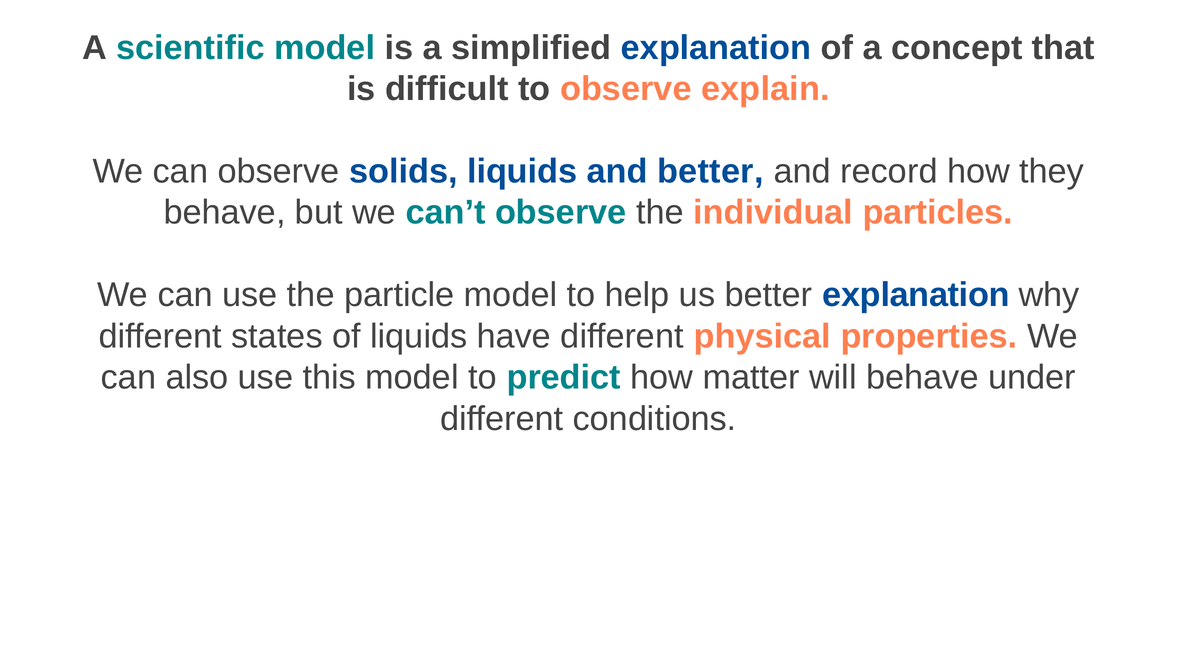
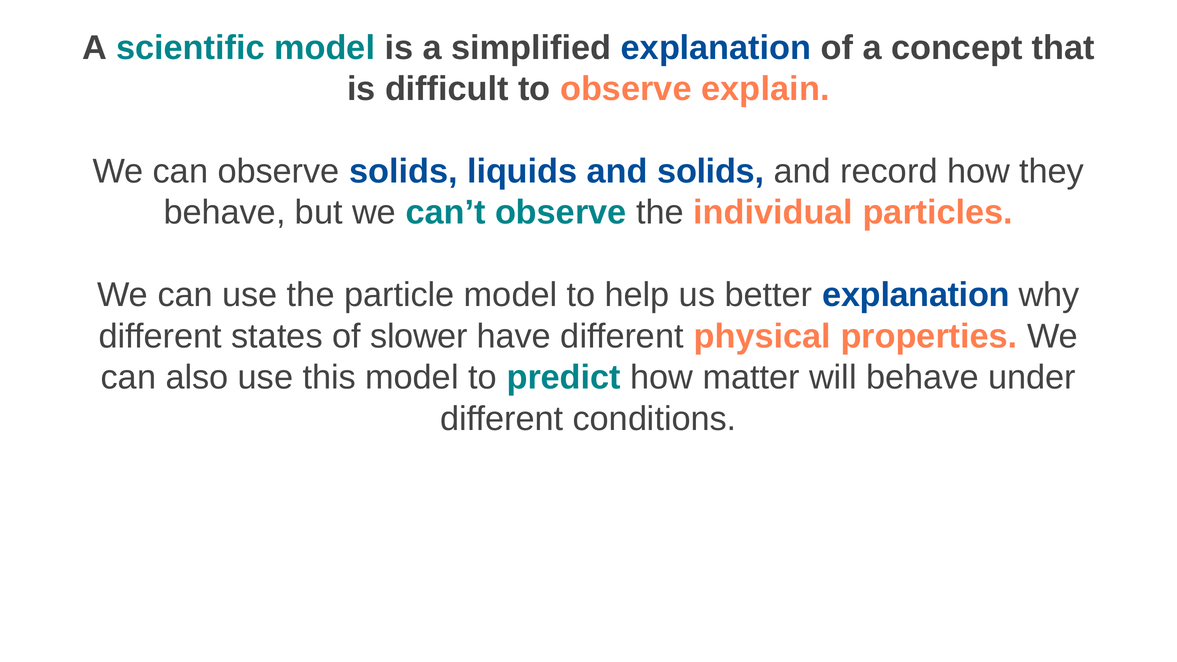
and better: better -> solids (711, 171)
of liquids: liquids -> slower (419, 336)
